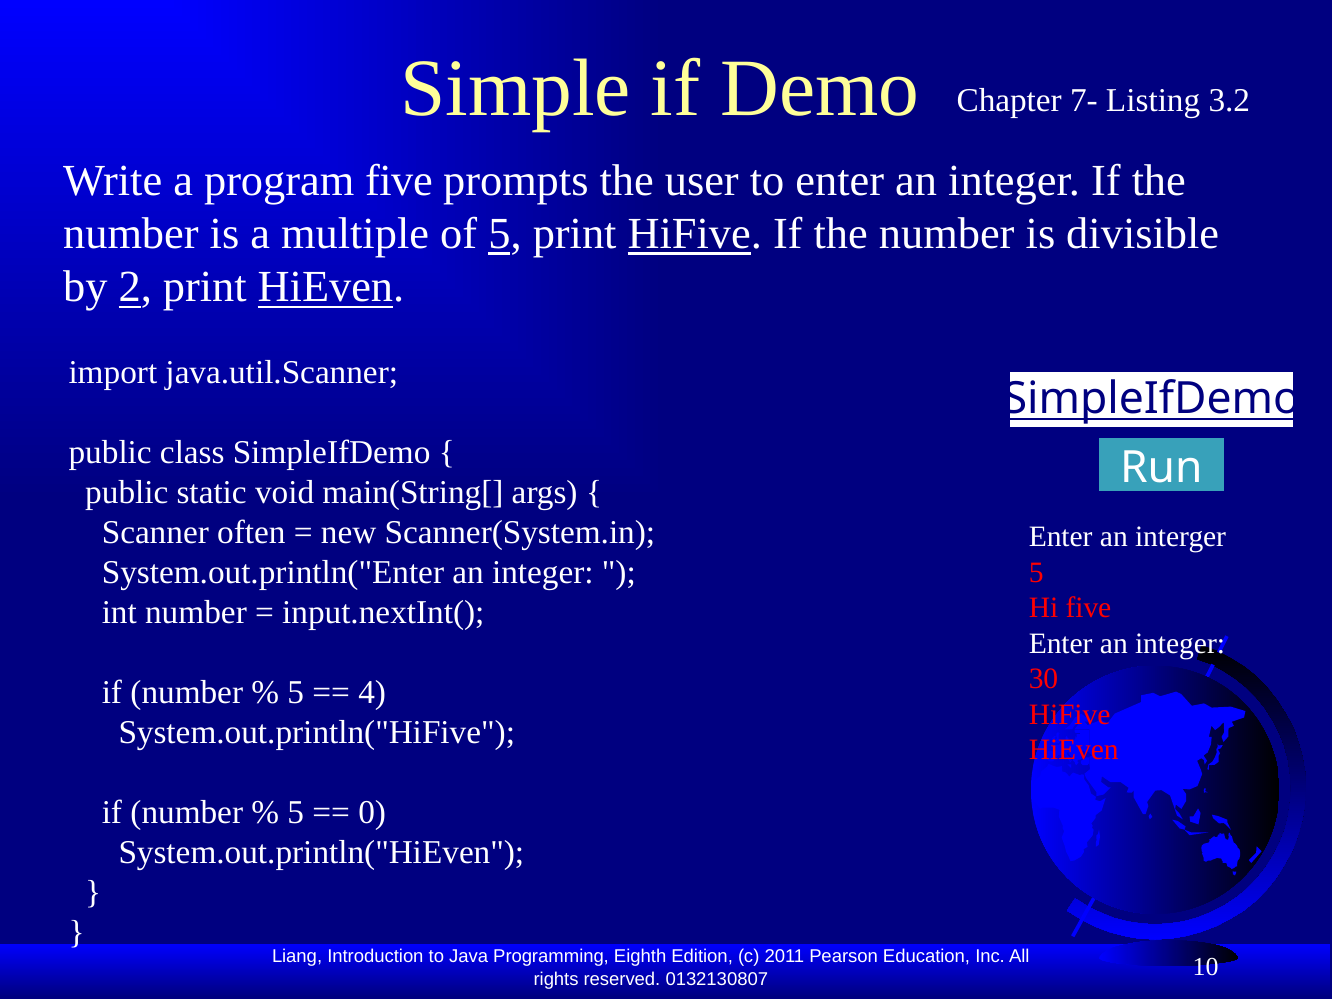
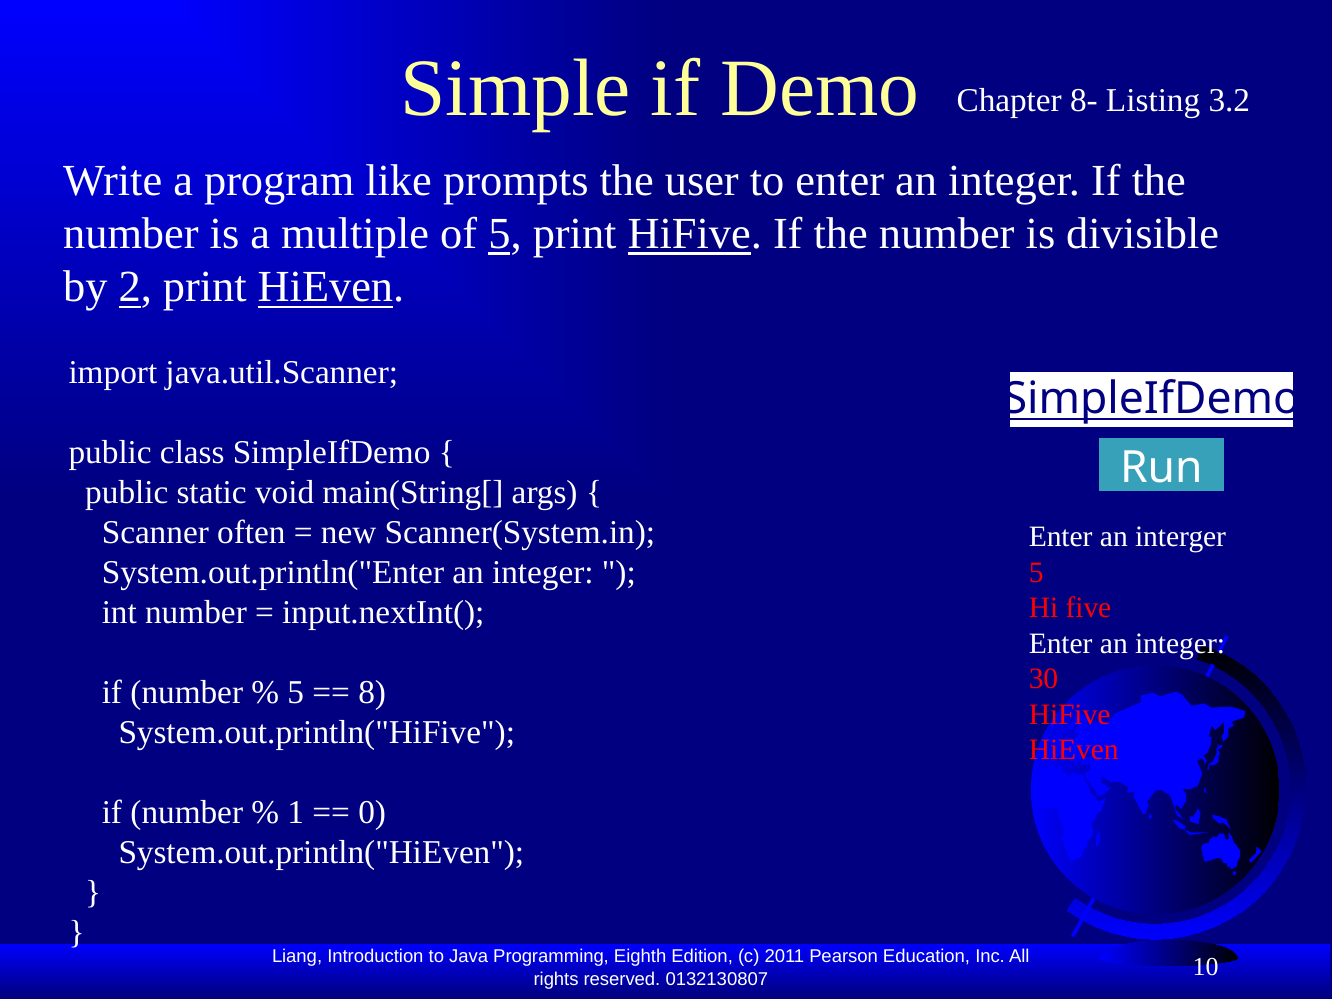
7-: 7- -> 8- (1084, 101)
program five: five -> like (399, 181)
4: 4 -> 8 (372, 693)
5: 5 -> 1 (296, 812)
